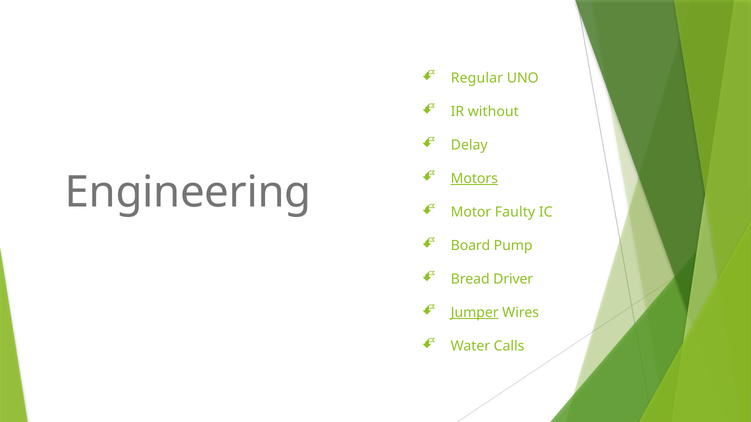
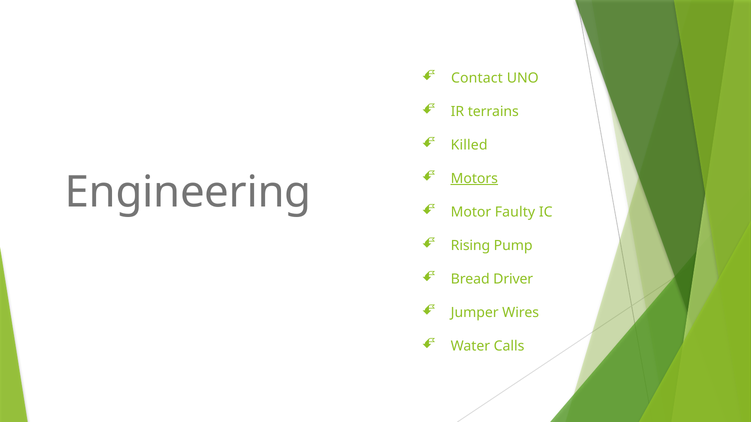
Regular: Regular -> Contact (477, 78)
without: without -> terrains (493, 112)
Delay: Delay -> Killed (469, 145)
Board: Board -> Rising (470, 246)
Jumper underline: present -> none (475, 313)
